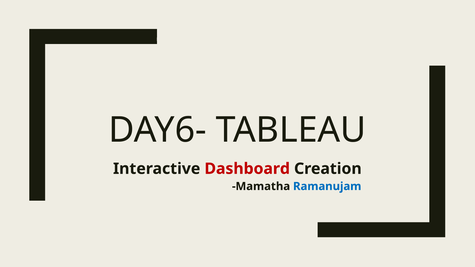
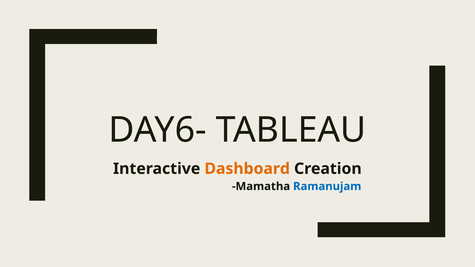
Dashboard colour: red -> orange (247, 169)
